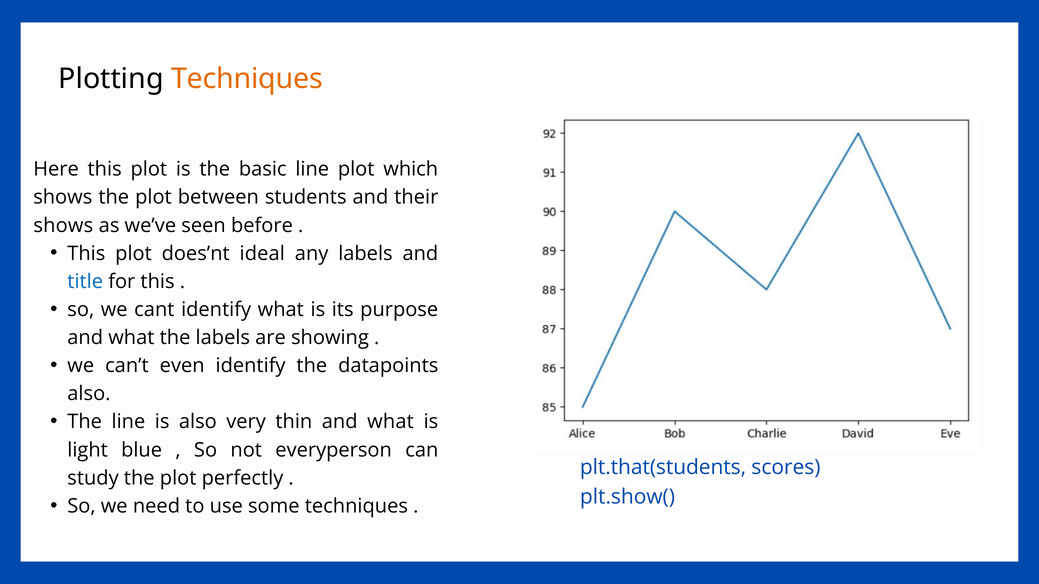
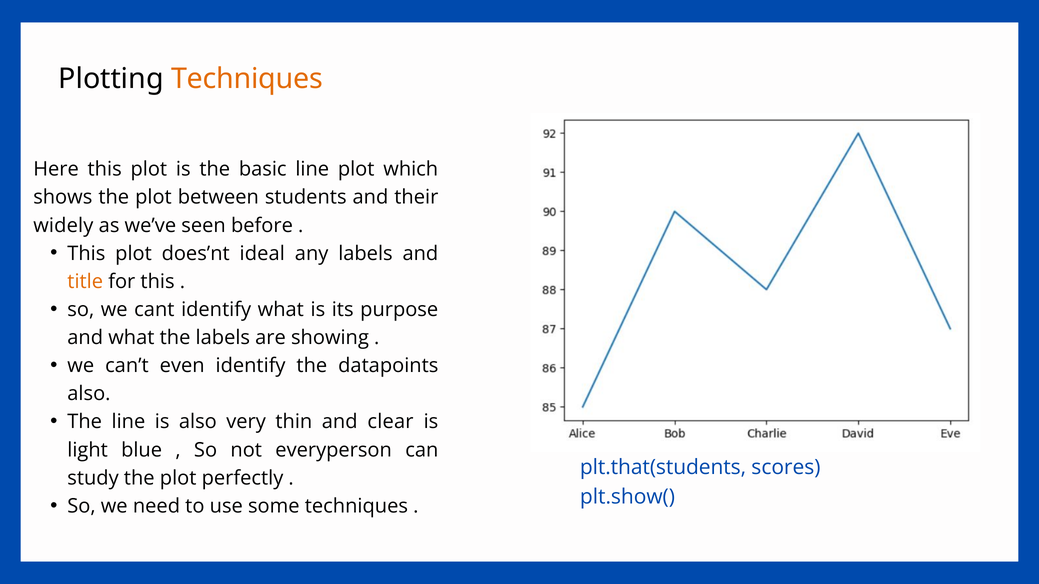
shows: shows -> widely (63, 226)
title colour: blue -> orange (85, 282)
thin and what: what -> clear (391, 422)
